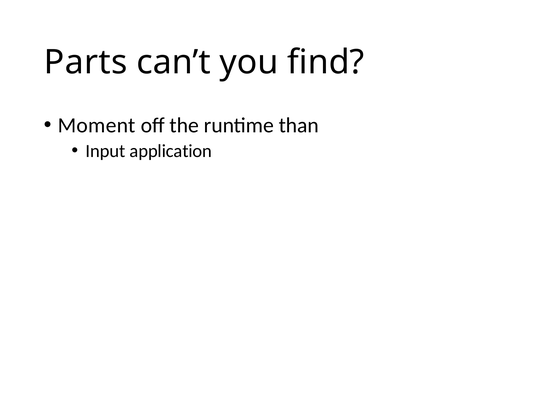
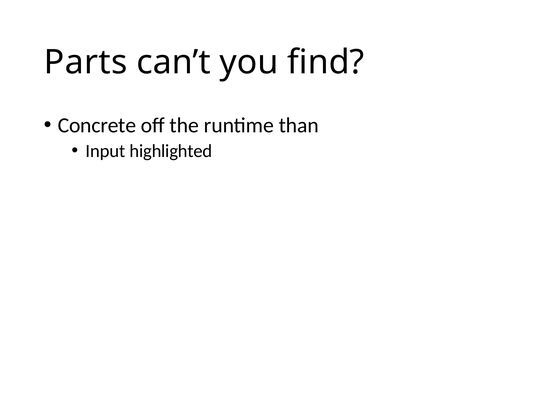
Moment: Moment -> Concrete (97, 125)
application: application -> highlighted (171, 151)
